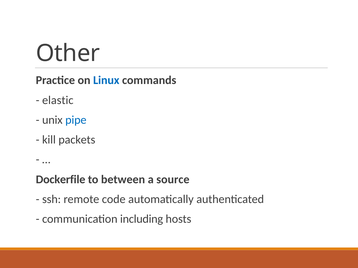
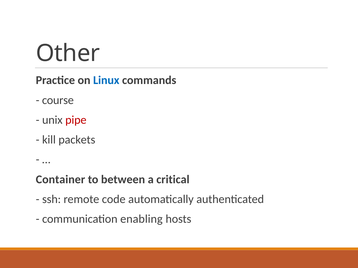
elastic: elastic -> course (58, 100)
pipe colour: blue -> red (76, 120)
Dockerfile: Dockerfile -> Container (60, 180)
source: source -> critical (173, 180)
including: including -> enabling (141, 219)
